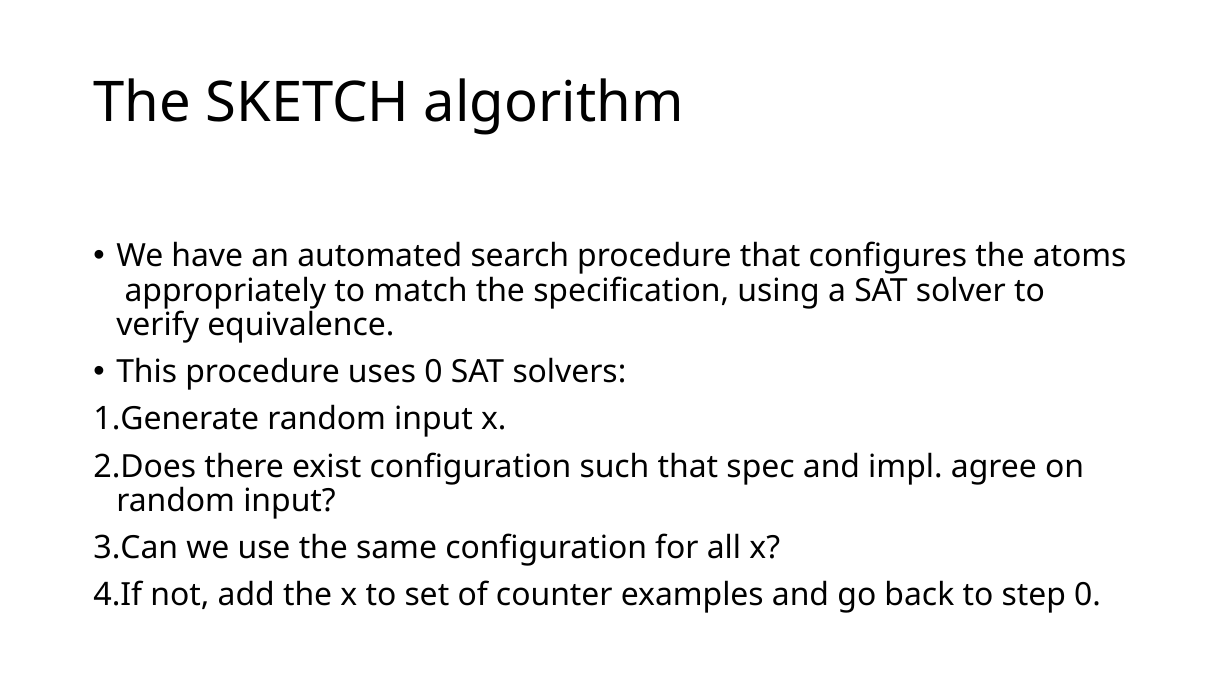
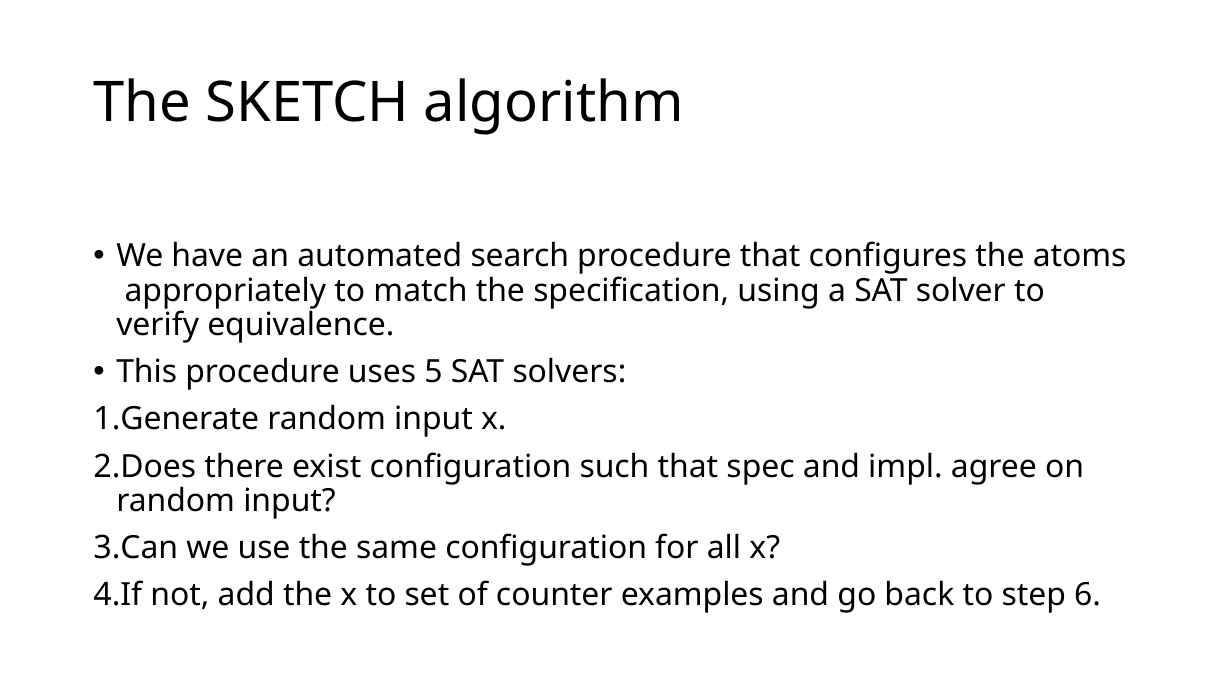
uses 0: 0 -> 5 (434, 372)
step 0: 0 -> 6 (1088, 595)
